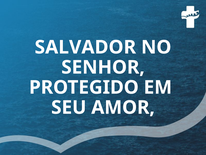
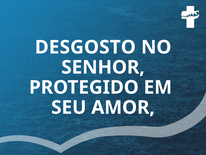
SALVADOR: SALVADOR -> DESGOSTO (85, 47)
